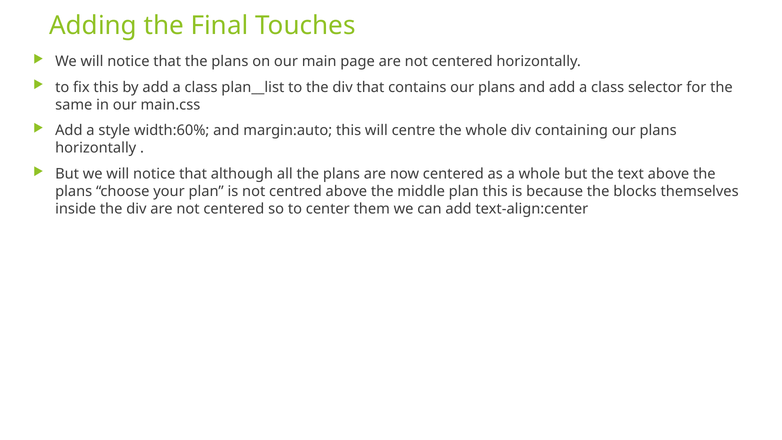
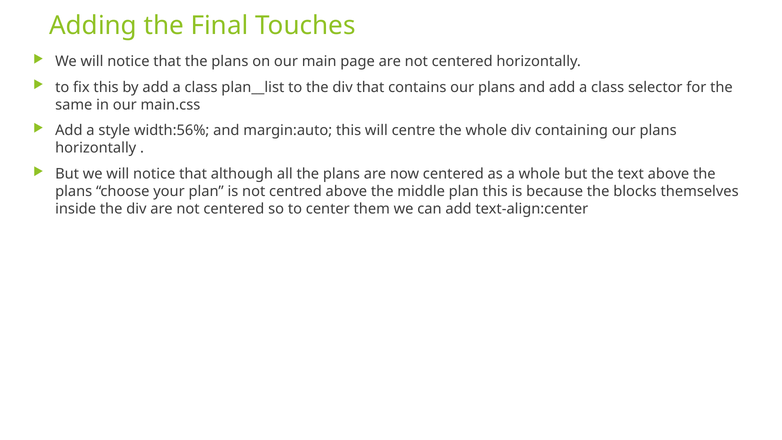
width:60%: width:60% -> width:56% (172, 130)
